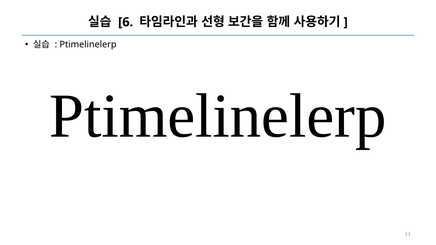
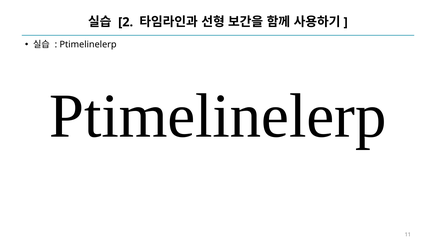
6: 6 -> 2 (126, 22)
